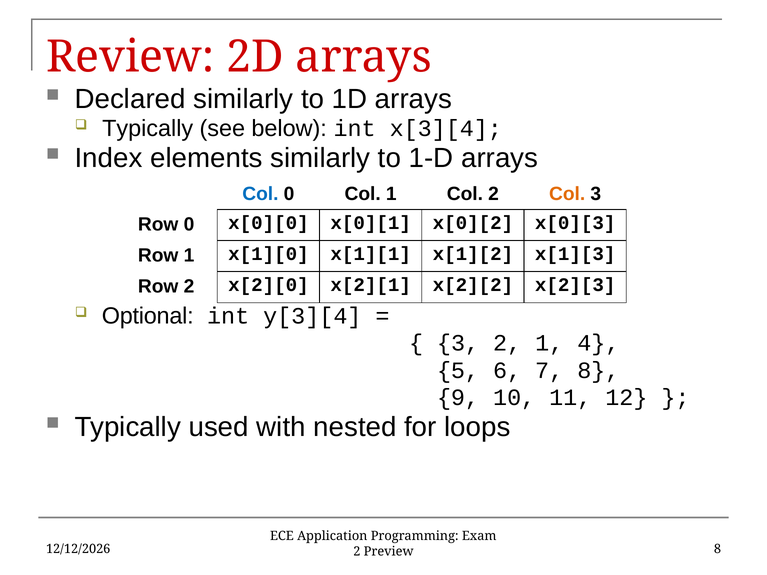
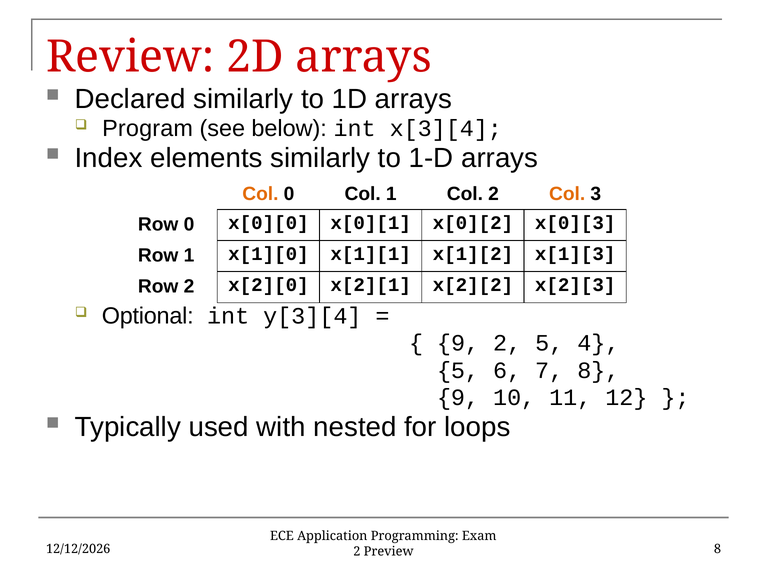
Typically: Typically -> Program (148, 128)
Col colour: blue -> orange (260, 194)
3: 3 -> 9 (458, 343)
2 1: 1 -> 5 (549, 343)
